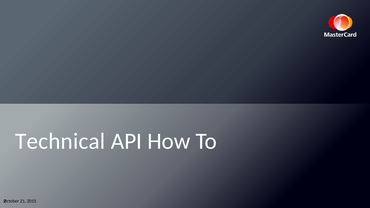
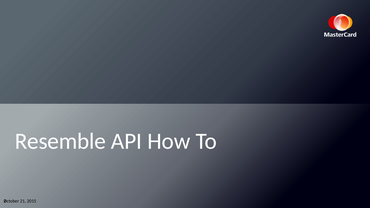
Technical: Technical -> Resemble (60, 141)
